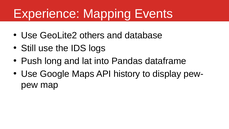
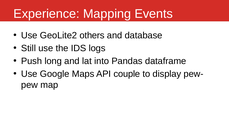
history: history -> couple (127, 74)
